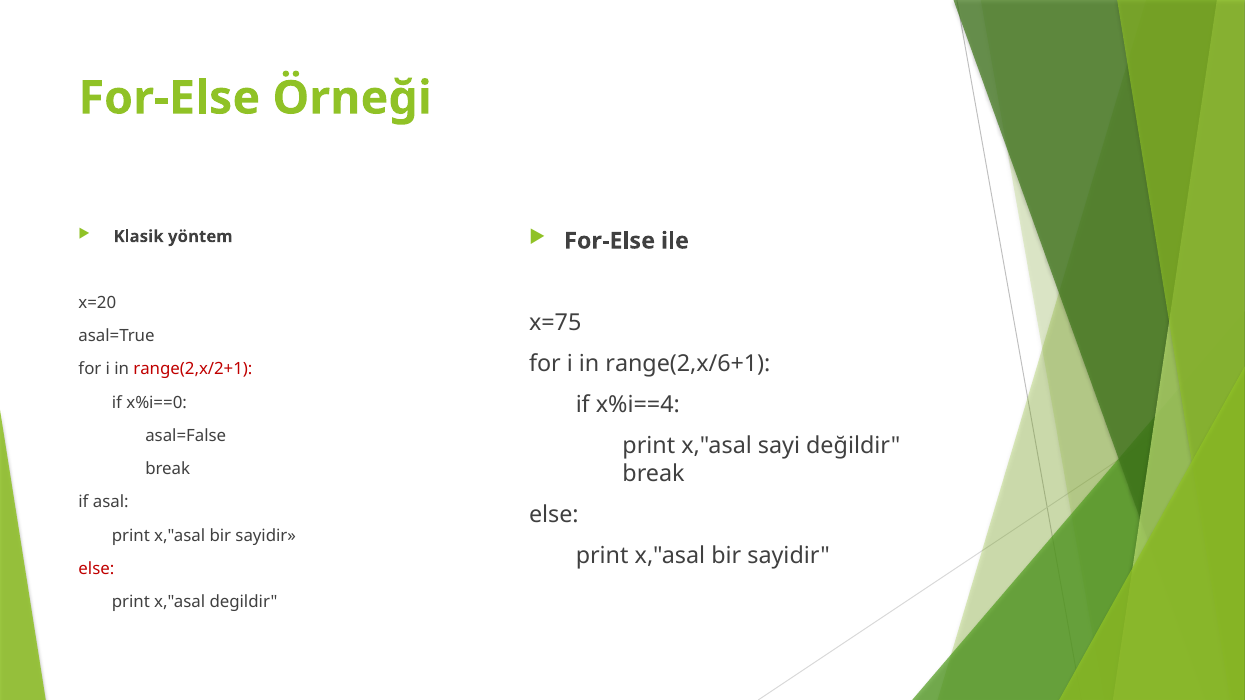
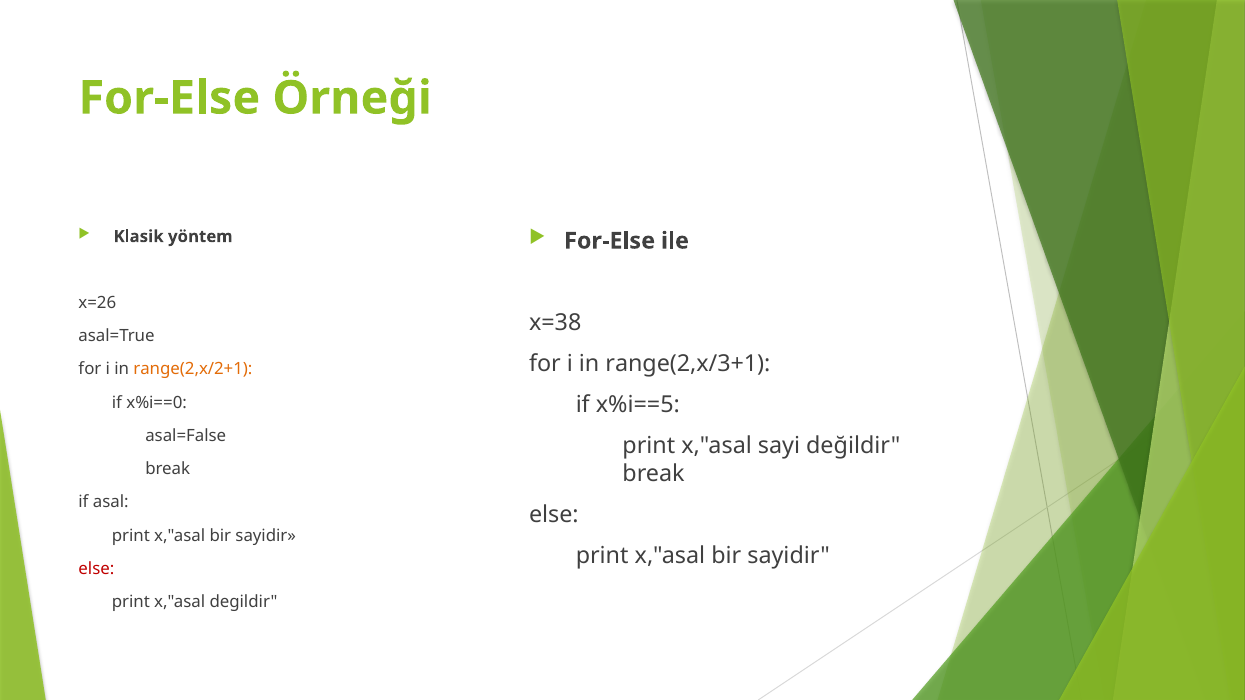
x=20: x=20 -> x=26 (97, 303)
x=75: x=75 -> x=38 (555, 323)
range(2,x/6+1: range(2,x/6+1 -> range(2,x/3+1 (688, 364)
range(2,x/2+1 colour: red -> orange (193, 370)
x%i==4: x%i==4 -> x%i==5 (638, 405)
